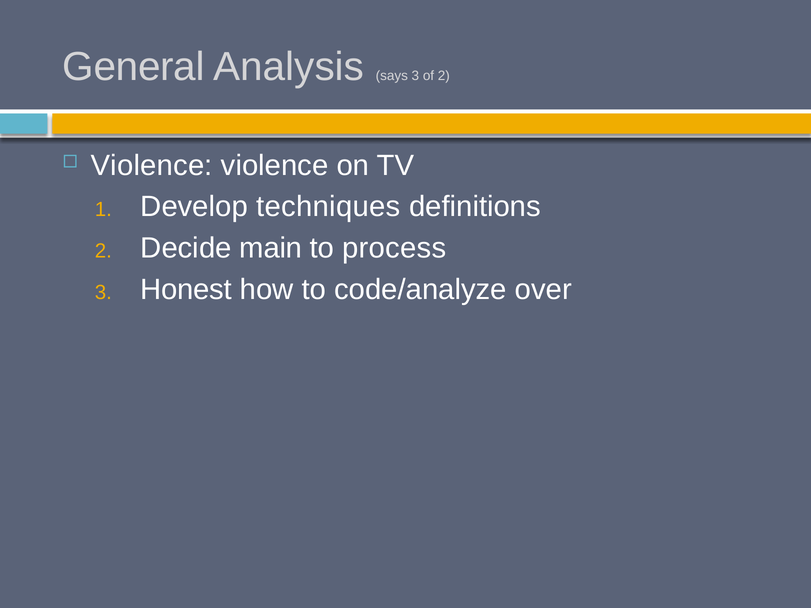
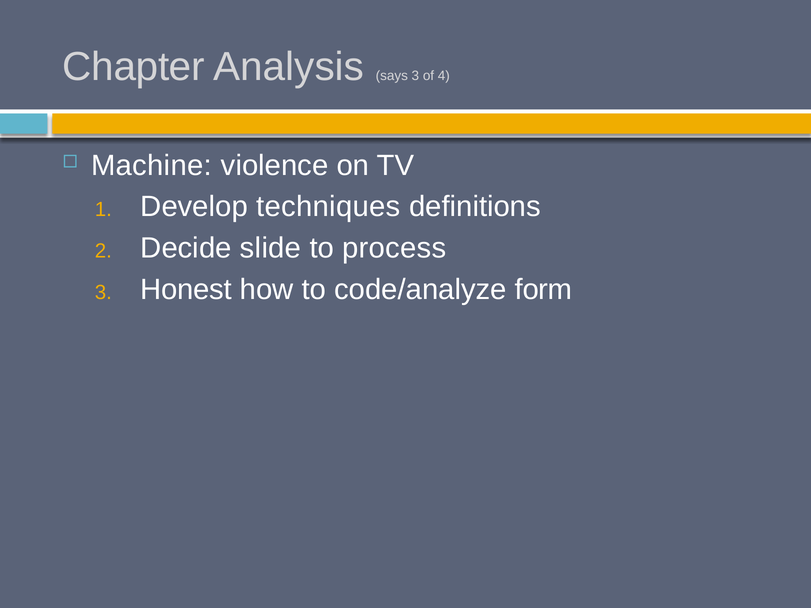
General: General -> Chapter (134, 67)
of 2: 2 -> 4 (444, 76)
Violence: Violence -> Machine (152, 166)
main: main -> slide (270, 248)
over: over -> form (544, 290)
